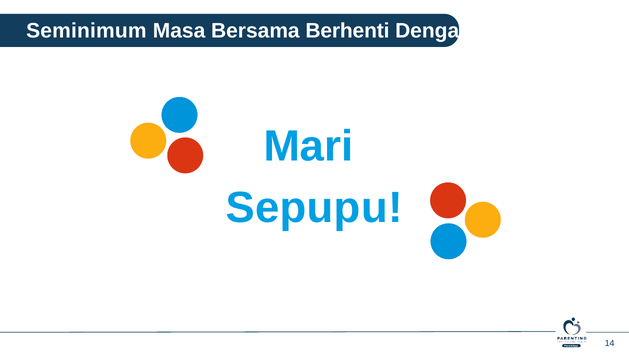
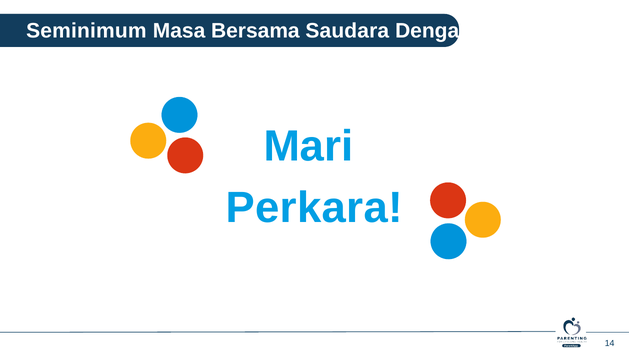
Berhenti: Berhenti -> Saudara (347, 31)
Sepupu: Sepupu -> Perkara (314, 208)
